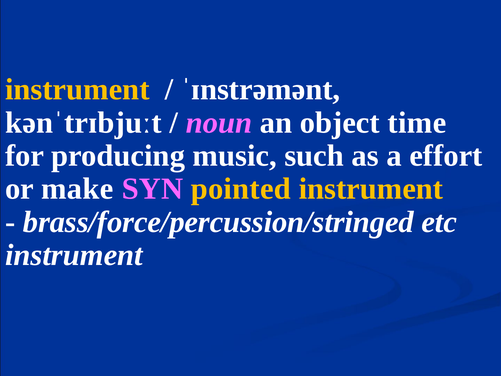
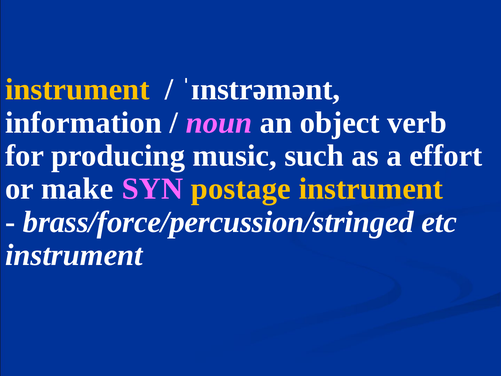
kənˈtrɪbjuːt: kənˈtrɪbjuːt -> information (83, 123)
time: time -> verb (417, 123)
pointed: pointed -> postage (241, 189)
